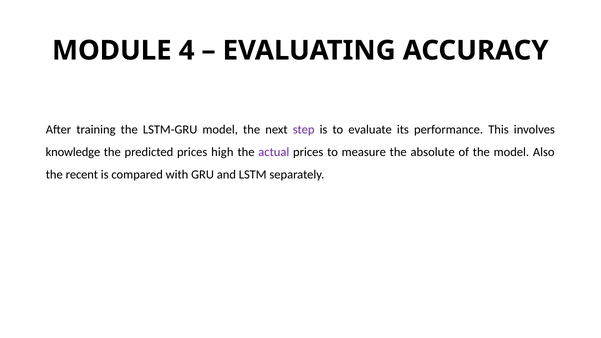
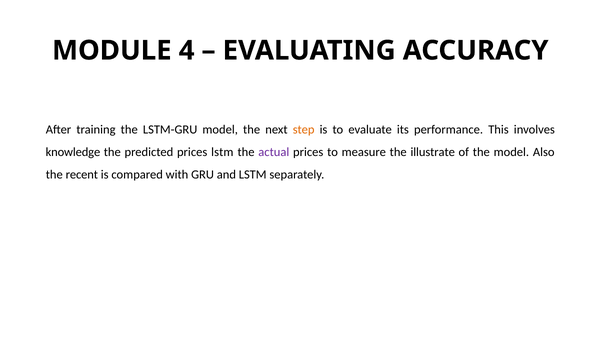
step colour: purple -> orange (304, 129)
prices high: high -> lstm (222, 152)
absolute: absolute -> illustrate (433, 152)
